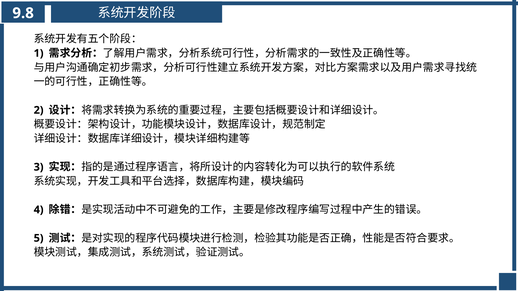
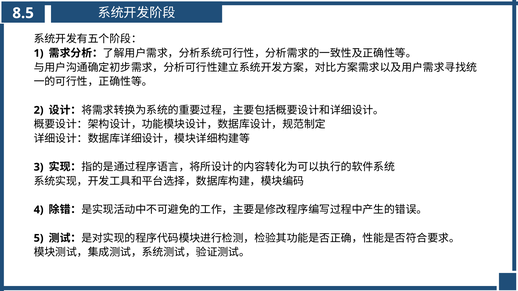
9.8: 9.8 -> 8.5 (23, 13)
